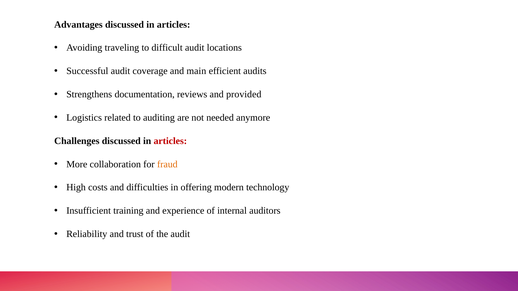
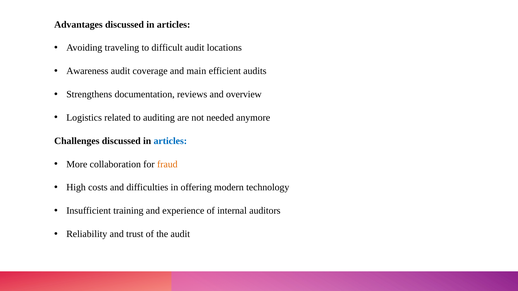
Successful: Successful -> Awareness (87, 71)
provided: provided -> overview (244, 94)
articles colour: red -> blue (170, 141)
